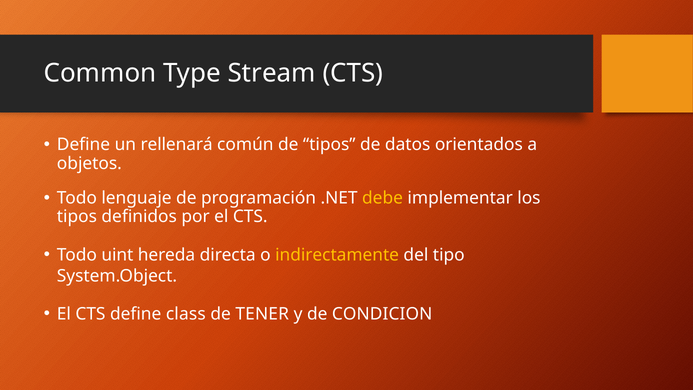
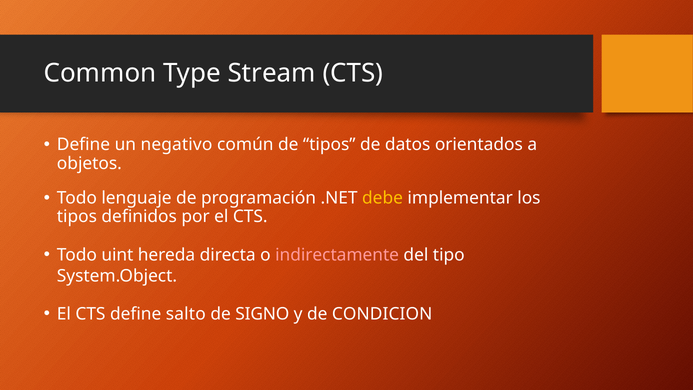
rellenará: rellenará -> negativo (176, 145)
indirectamente colour: yellow -> pink (337, 255)
class: class -> salto (186, 314)
TENER: TENER -> SIGNO (262, 314)
